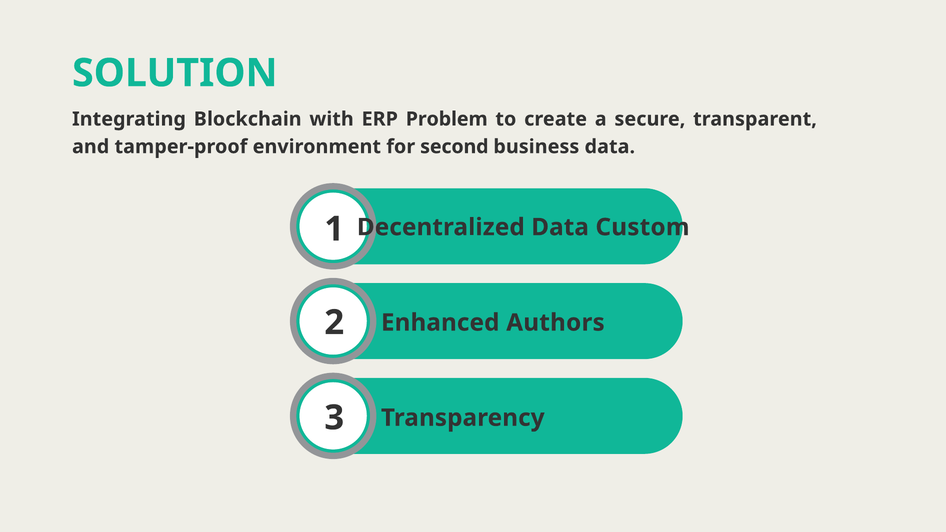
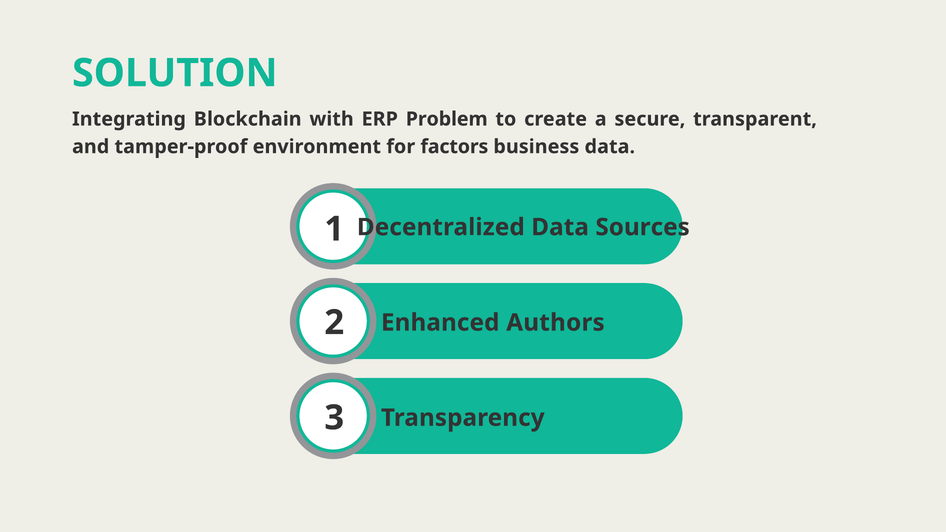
second: second -> factors (454, 147)
Custom: Custom -> Sources (643, 227)
